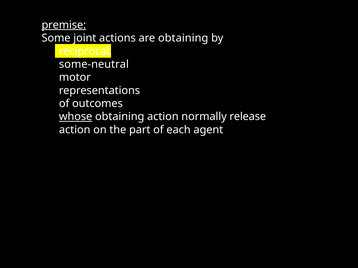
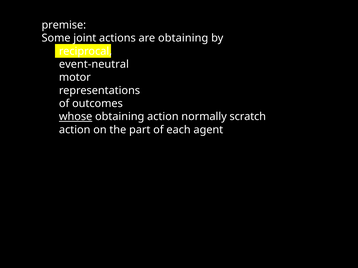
premise underline: present -> none (64, 25)
some-neutral: some-neutral -> event-neutral (94, 64)
release: release -> scratch (248, 117)
